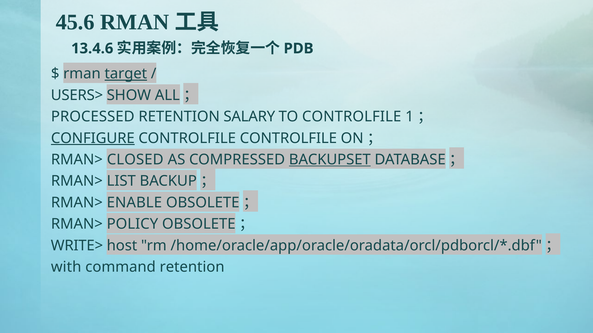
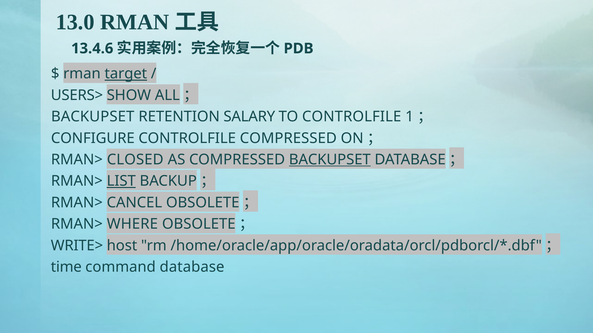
45.6: 45.6 -> 13.0 (75, 22)
PROCESSED: PROCESSED -> BACKUPSET (93, 117)
CONFIGURE underline: present -> none (93, 138)
CONTROLFILE CONTROLFILE: CONTROLFILE -> COMPRESSED (288, 138)
LIST underline: none -> present (121, 181)
ENABLE: ENABLE -> CANCEL (134, 203)
POLICY: POLICY -> WHERE (132, 224)
with: with -> time (66, 267)
command retention: retention -> database (192, 267)
